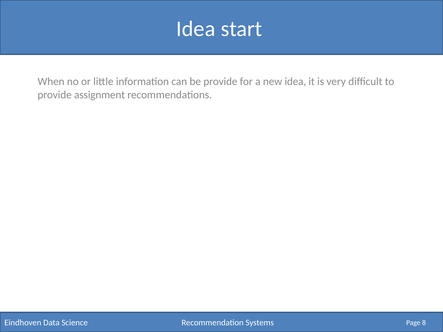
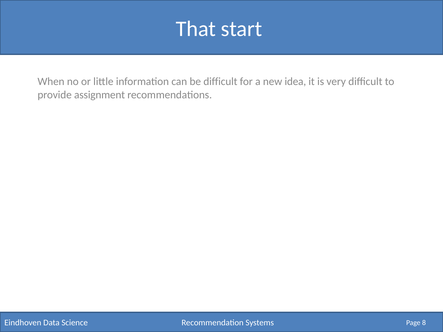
Idea: Idea -> That (196, 29)
be provide: provide -> difficult (220, 82)
